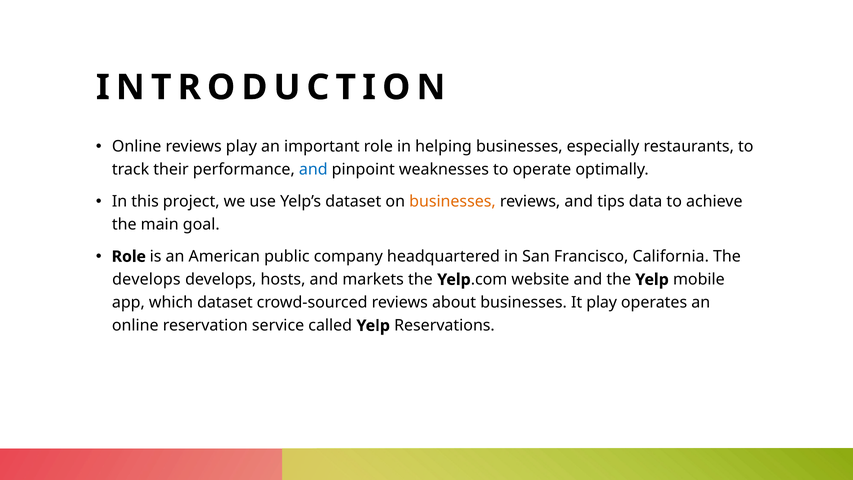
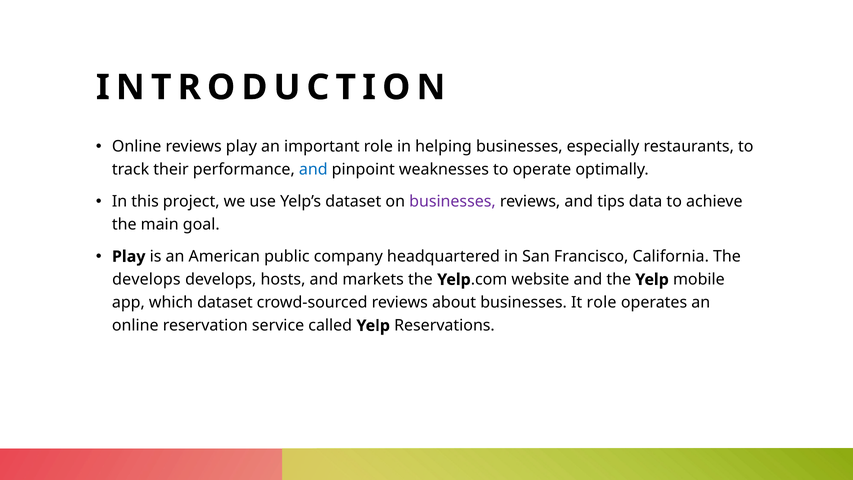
businesses colour: orange -> purple (452, 202)
Role: Role -> Play (129, 256)
It play: play -> role (601, 303)
